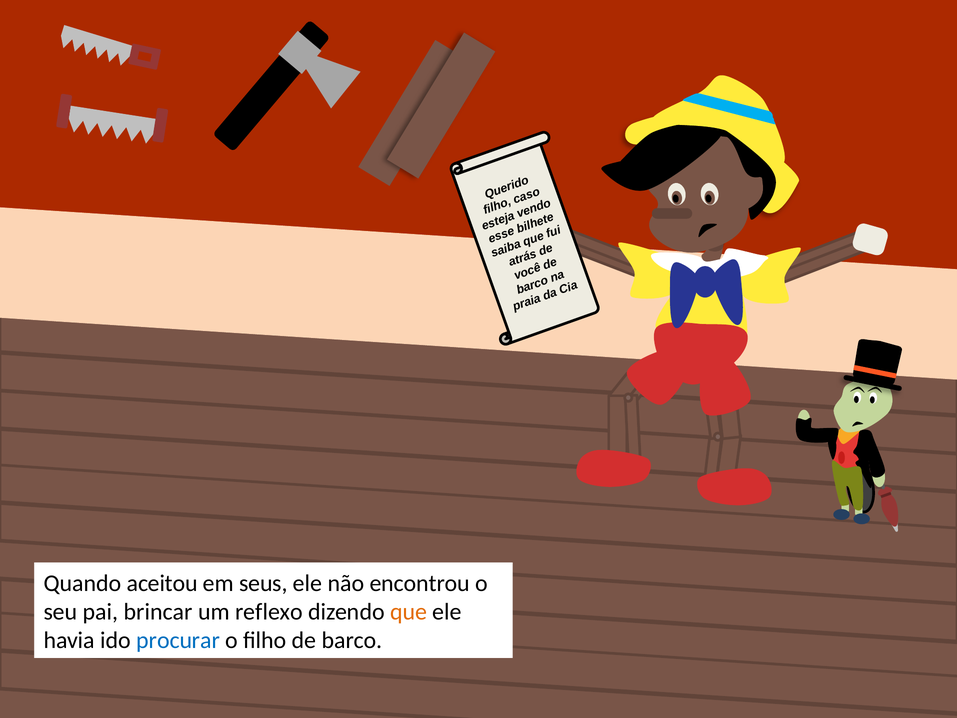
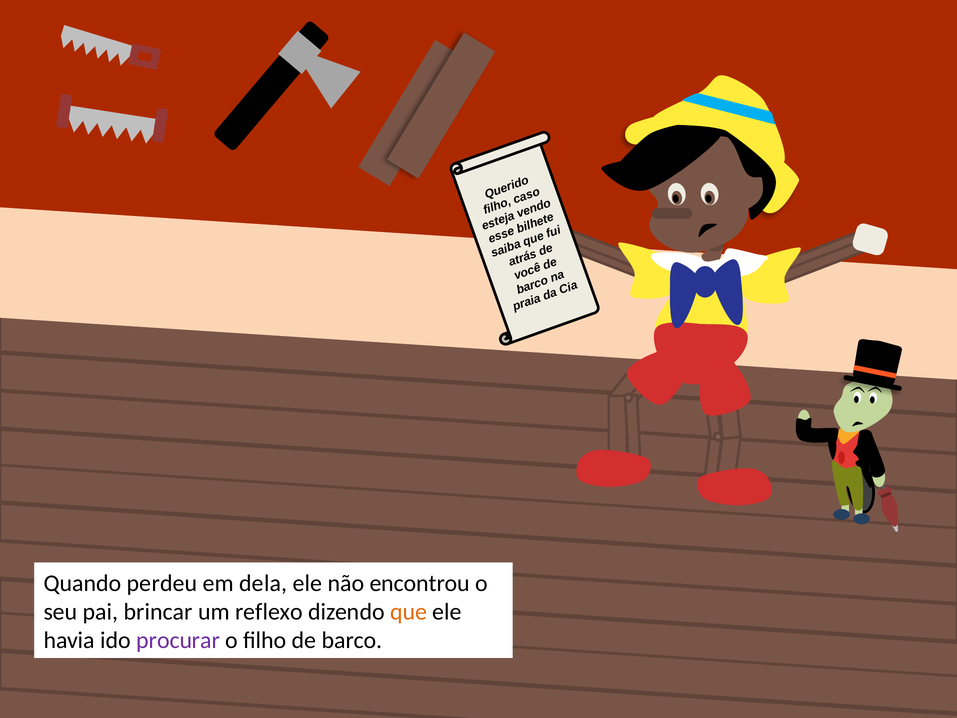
aceitou: aceitou -> perdeu (162, 583)
seus: seus -> dela (263, 583)
procurar colour: blue -> purple (178, 640)
